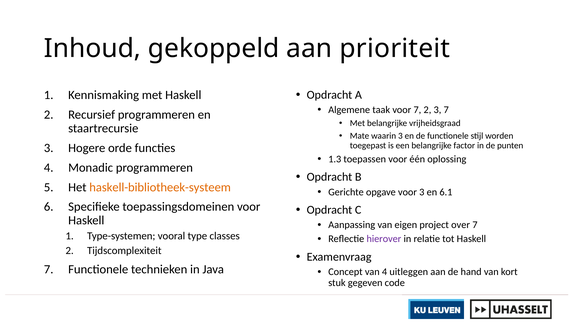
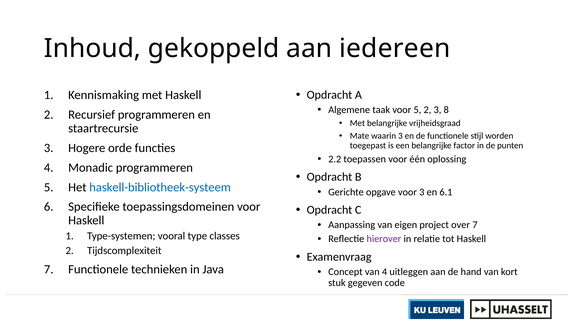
prioriteit: prioriteit -> iedereen (395, 48)
voor 7: 7 -> 5 (417, 110)
3 7: 7 -> 8 (446, 110)
1.3: 1.3 -> 2.2 (335, 159)
haskell-bibliotheek-systeem colour: orange -> blue (160, 187)
